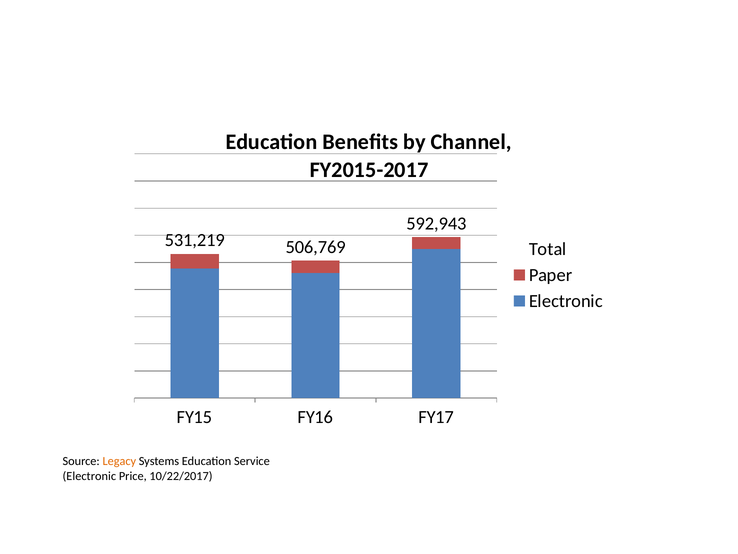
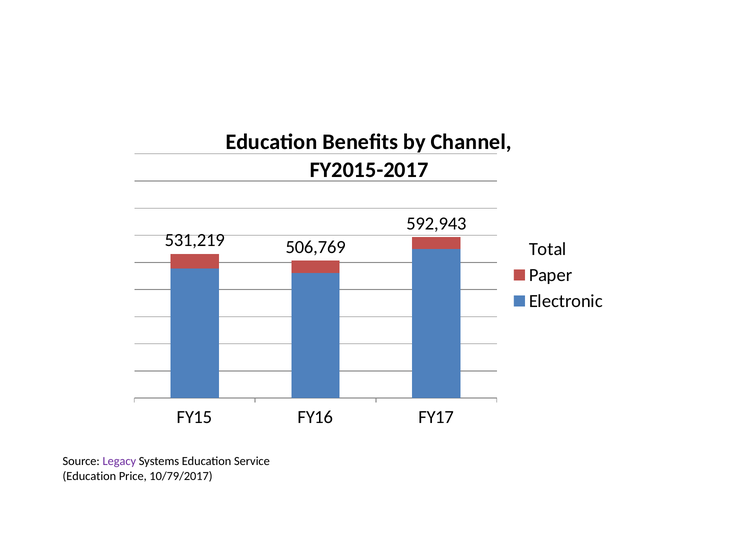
Legacy colour: orange -> purple (119, 461)
Electronic: Electronic -> Education (89, 476)
10/22/2017: 10/22/2017 -> 10/79/2017 (181, 476)
